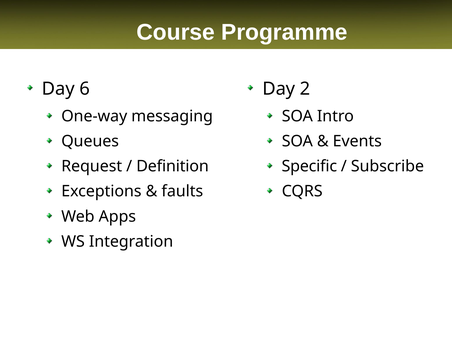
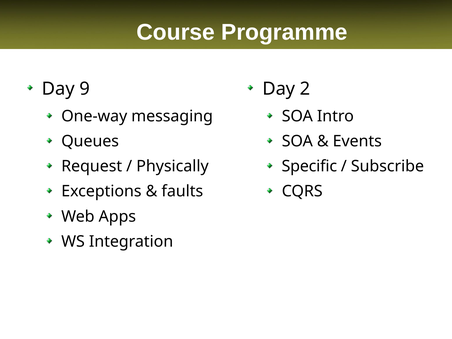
6: 6 -> 9 (85, 89)
Definition: Definition -> Physically (172, 166)
